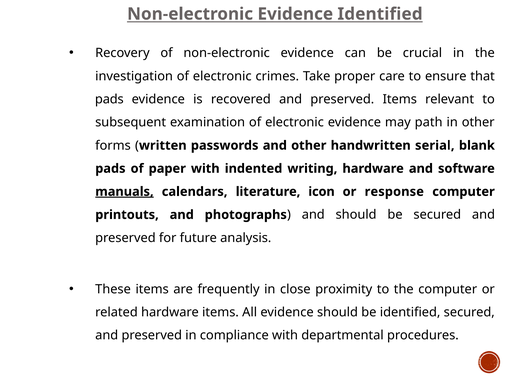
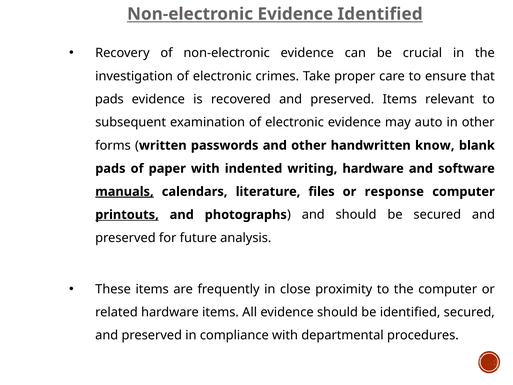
path: path -> auto (429, 122)
serial: serial -> know (435, 145)
icon: icon -> files (322, 192)
printouts underline: none -> present (127, 215)
